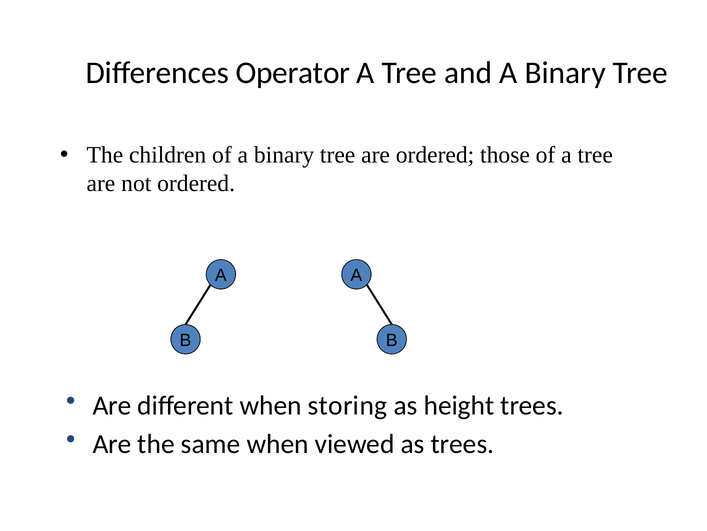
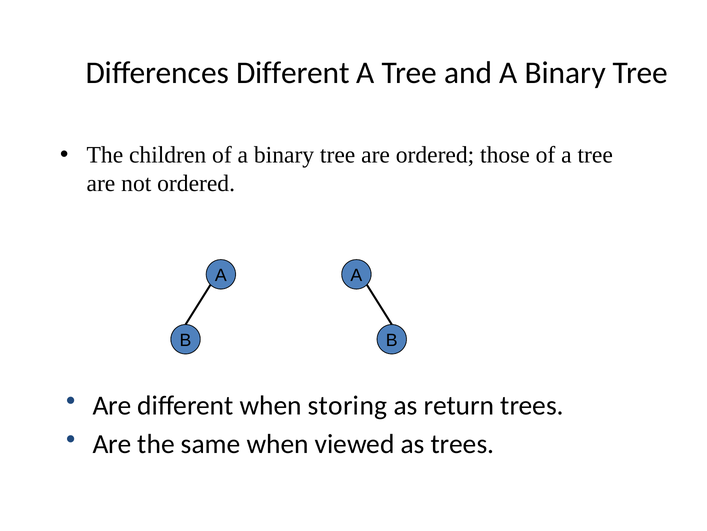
Differences Operator: Operator -> Different (293, 73)
height: height -> return (459, 405)
